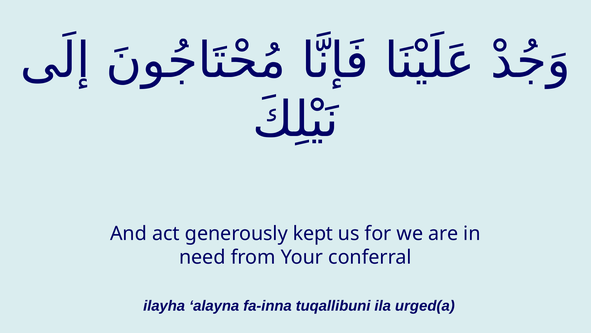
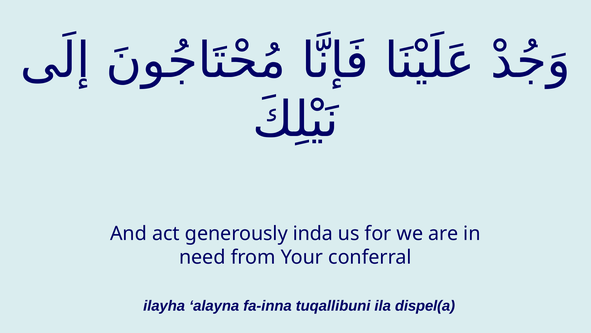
kept: kept -> inda (313, 233)
urged(a: urged(a -> dispel(a (425, 305)
